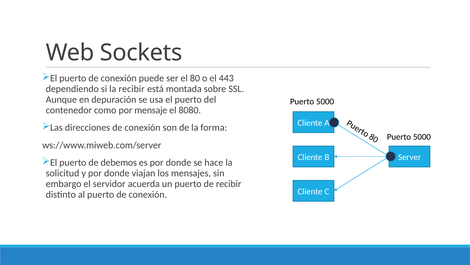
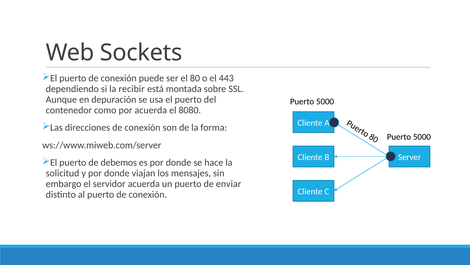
por mensaje: mensaje -> acuerda (151, 110)
de recibir: recibir -> enviar (229, 183)
